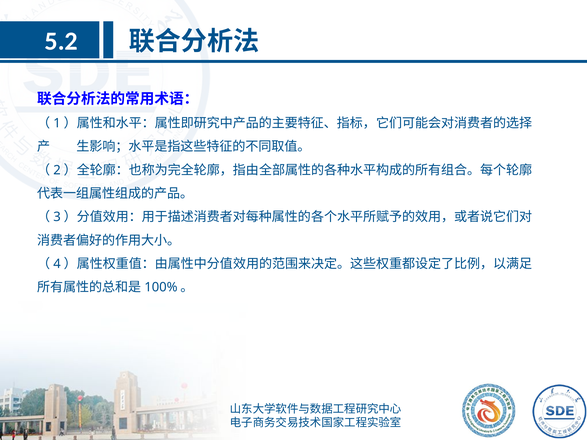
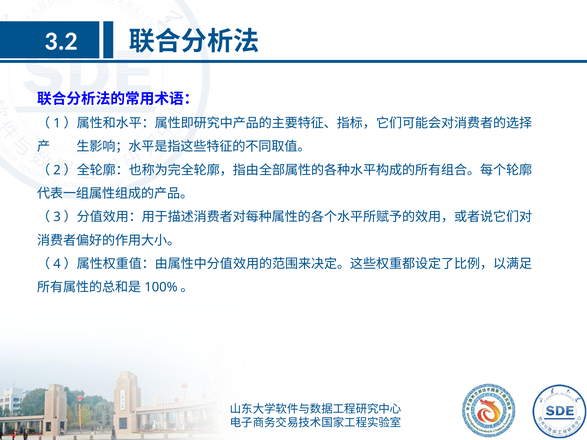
5.2: 5.2 -> 3.2 (61, 41)
